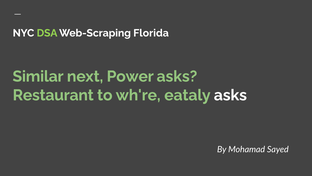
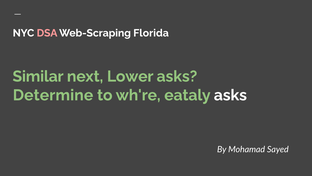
DSA colour: light green -> pink (47, 33)
Power: Power -> Lower (130, 76)
Restaurant: Restaurant -> Determine (53, 95)
